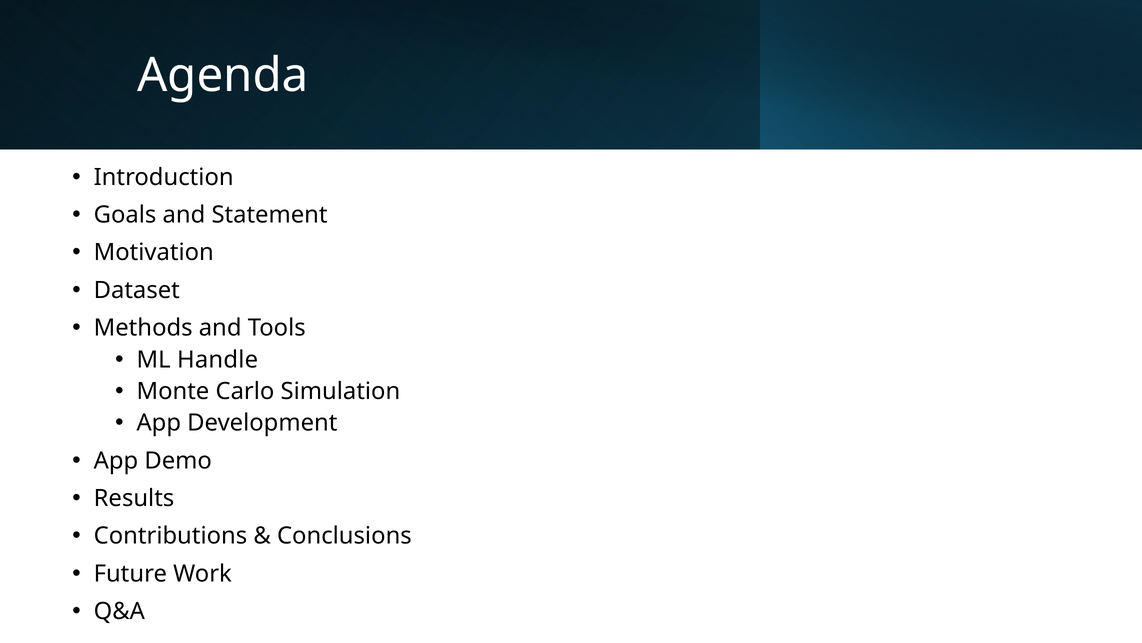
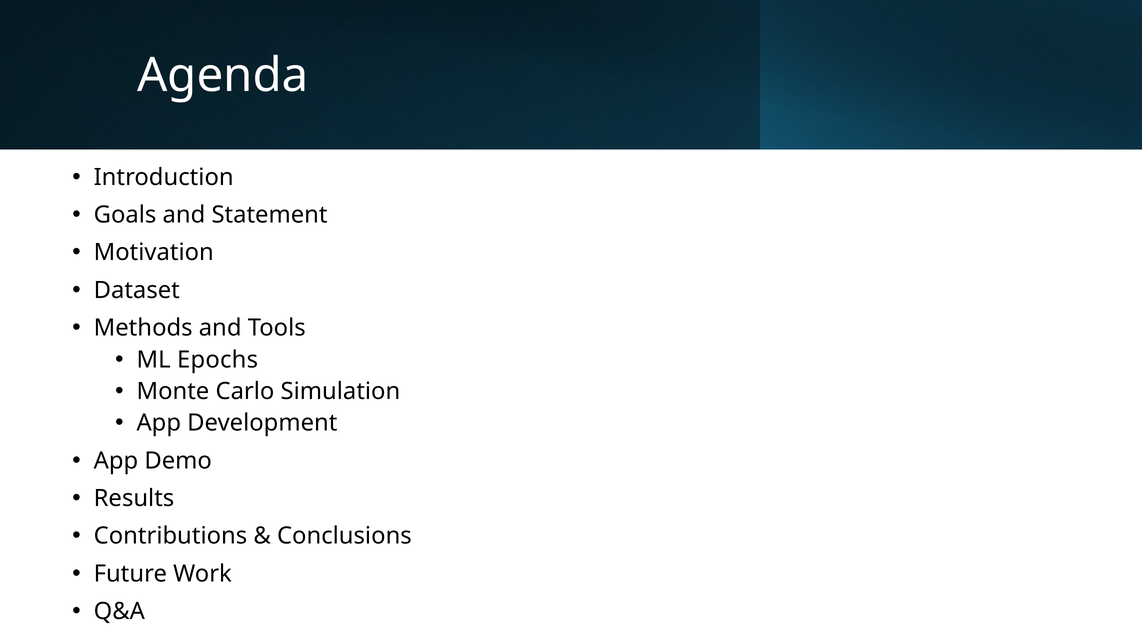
Handle: Handle -> Epochs (218, 359)
